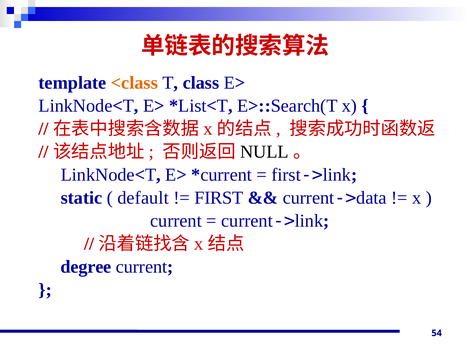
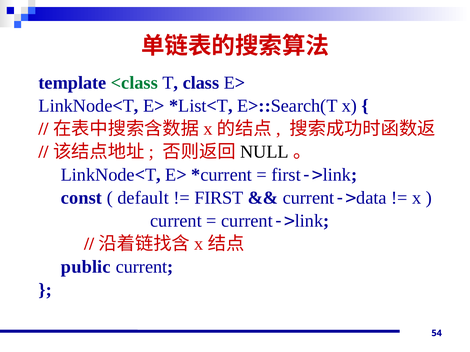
<class colour: orange -> green (134, 83)
static: static -> const (81, 198)
degree: degree -> public (86, 267)
